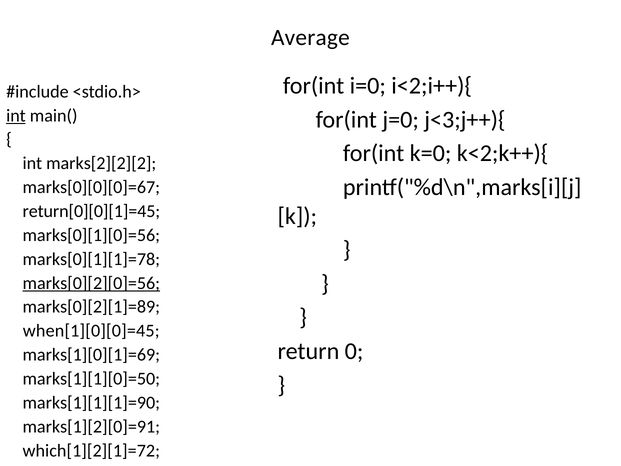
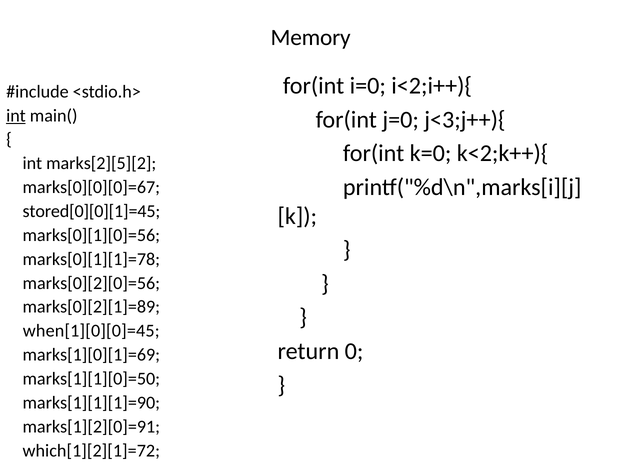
Average: Average -> Memory (311, 37)
marks[2][2][2: marks[2][2][2 -> marks[2][5][2 (101, 163)
return[0][0][1]=45: return[0][0][1]=45 -> stored[0][0][1]=45 (91, 211)
marks[0][2][0]=56 underline: present -> none (91, 283)
